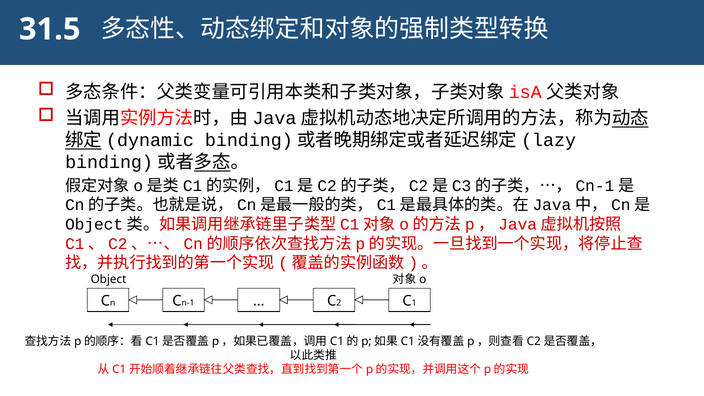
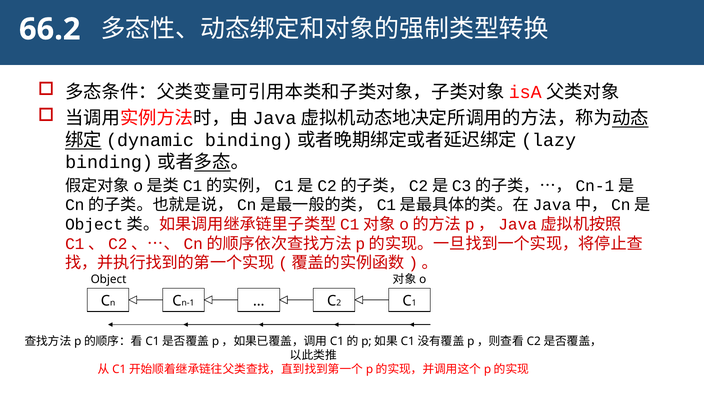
31.5: 31.5 -> 66.2 (50, 29)
